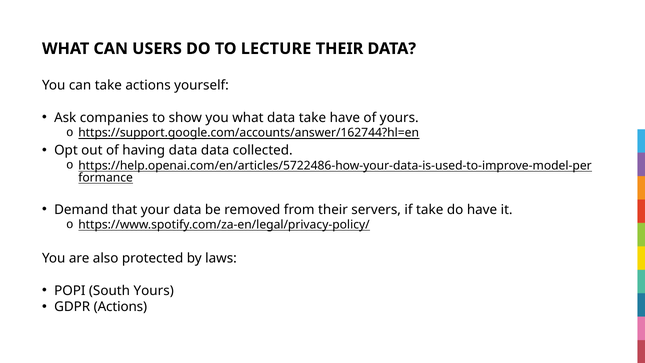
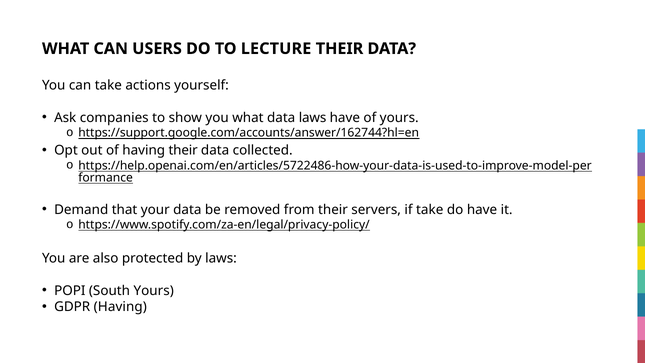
data take: take -> laws (313, 118)
having data: data -> their (183, 150)
GDPR Actions: Actions -> Having (120, 307)
